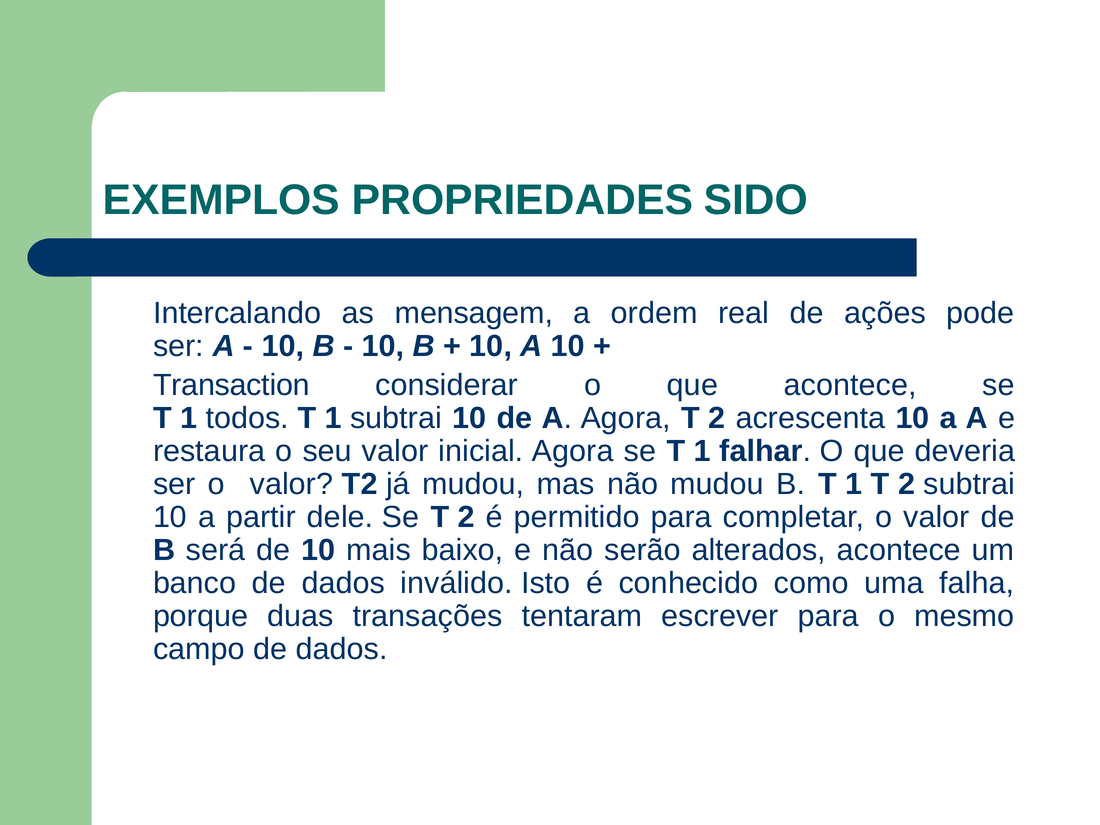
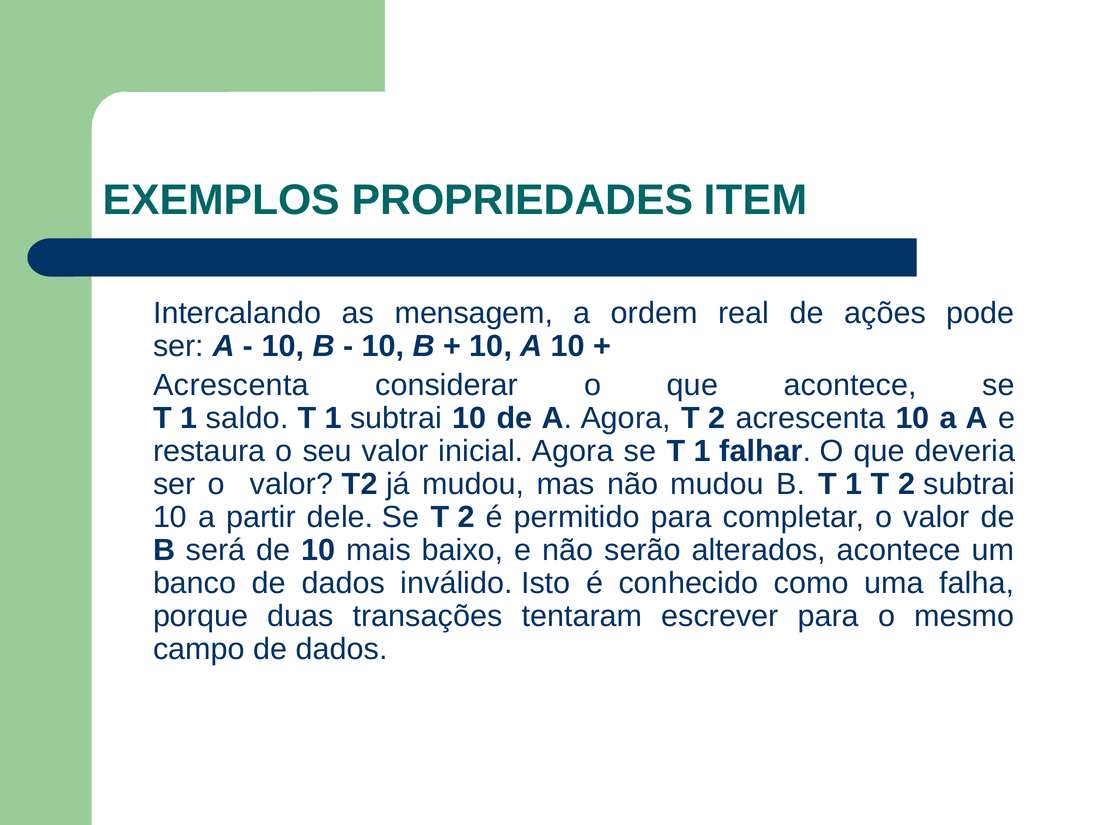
SIDO: SIDO -> ITEM (756, 200)
Transaction: Transaction -> Acrescenta (231, 385)
todos: todos -> saldo (247, 418)
